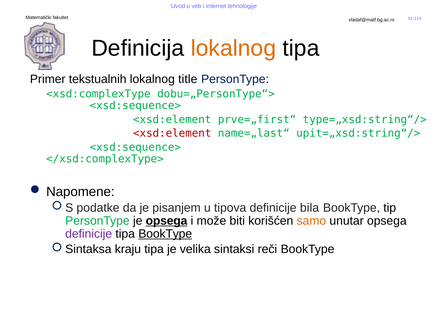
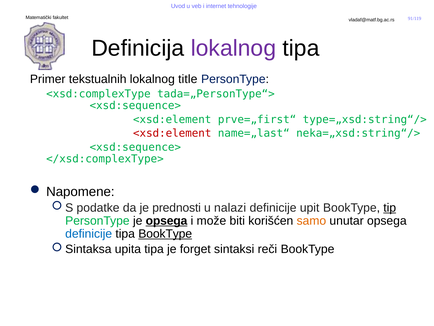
lokalnog colour: orange -> purple (233, 48)
dobu=„PersonType“>: dobu=„PersonType“> -> tada=„PersonType“> (216, 94)
upit=„xsd:string“/>: upit=„xsd:string“/> -> neka=„xsd:string“/> (358, 133)
pisanjem: pisanjem -> prednosti (177, 207)
tipova: tipova -> nalazi (230, 207)
bila: bila -> upit (310, 207)
tip underline: none -> present (390, 207)
definicije colour: purple -> blue (89, 233)
kraju: kraju -> upita (128, 249)
velika: velika -> forget (195, 249)
